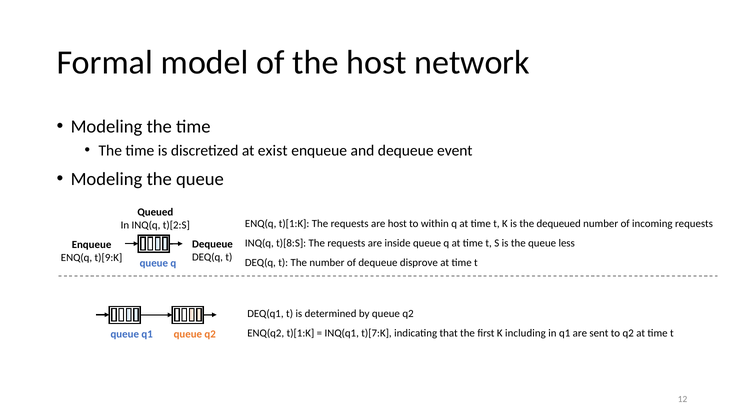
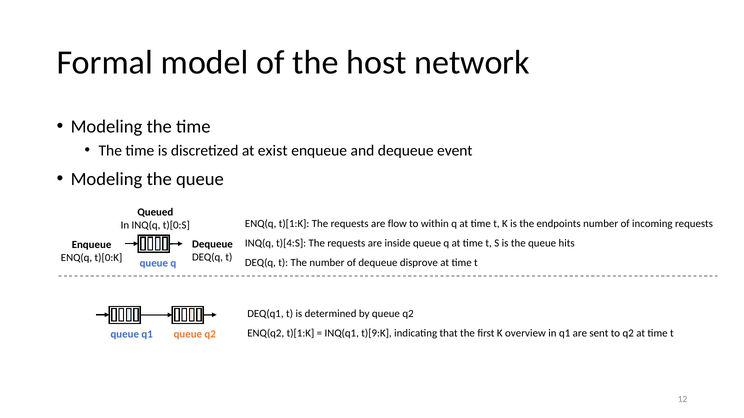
are host: host -> flow (397, 224)
dequeued: dequeued -> endpoints (559, 224)
t)[2:S: t)[2:S -> t)[0:S (176, 225)
t)[8:S: t)[8:S -> t)[4:S (291, 243)
less: less -> hits (567, 243)
t)[9:K: t)[9:K -> t)[0:K (108, 258)
t)[7:K: t)[7:K -> t)[9:K (376, 333)
including: including -> overview (525, 333)
